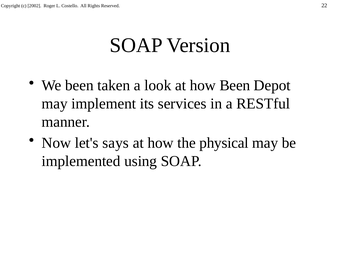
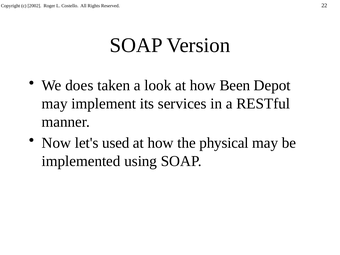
We been: been -> does (79, 85)
says: says -> used (116, 143)
